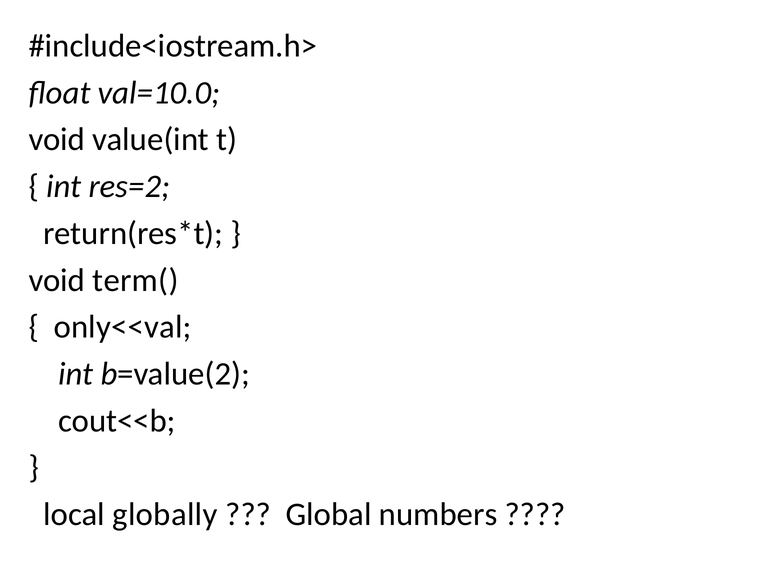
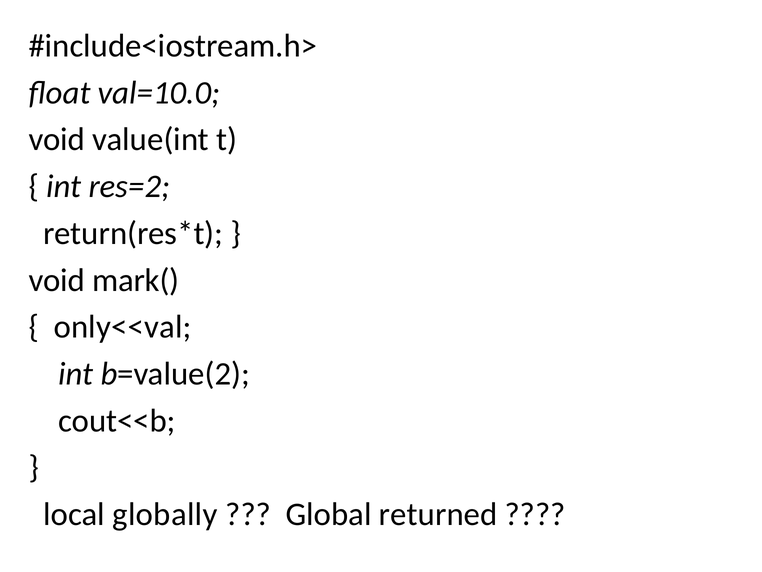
term(: term( -> mark( (136, 280)
numbers: numbers -> returned (438, 514)
